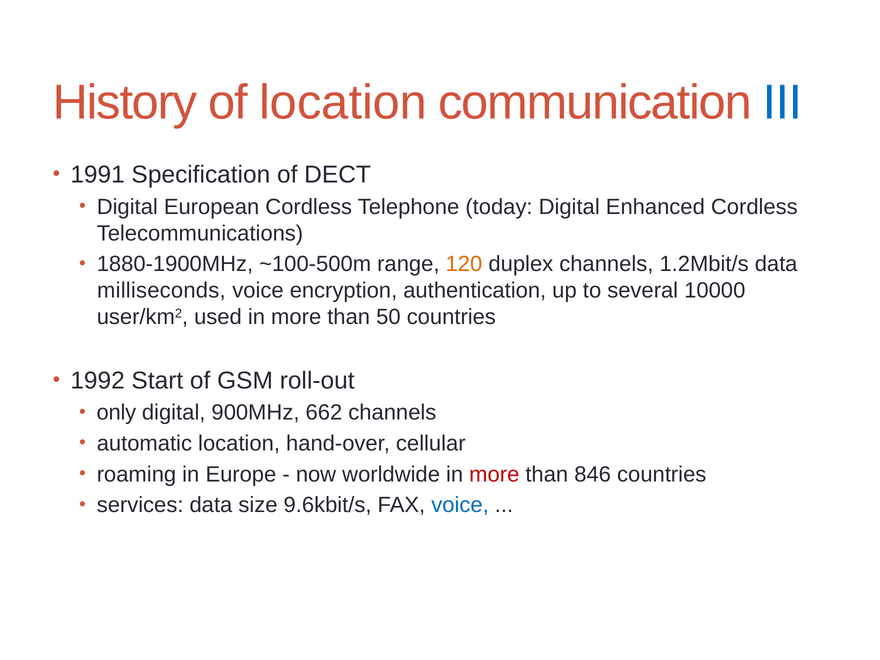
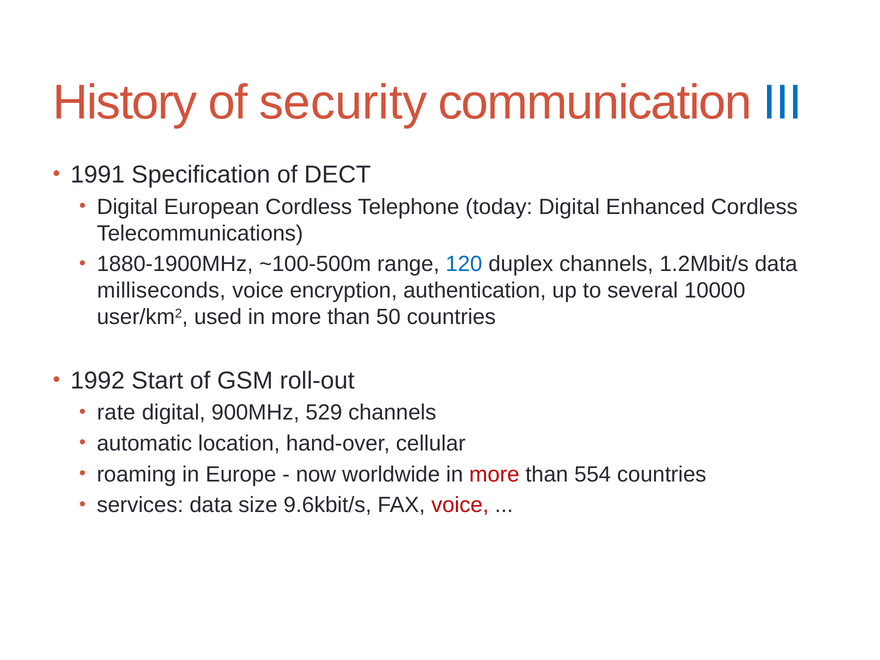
of location: location -> security (343, 102)
120 colour: orange -> blue (464, 264)
only: only -> rate (116, 413)
662: 662 -> 529 (324, 413)
846: 846 -> 554 (593, 474)
voice colour: blue -> red (460, 505)
